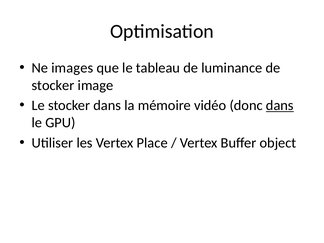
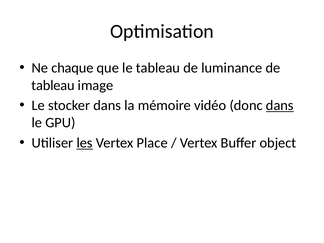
images: images -> chaque (72, 68)
stocker: stocker -> tableau (53, 85)
les underline: none -> present (85, 143)
